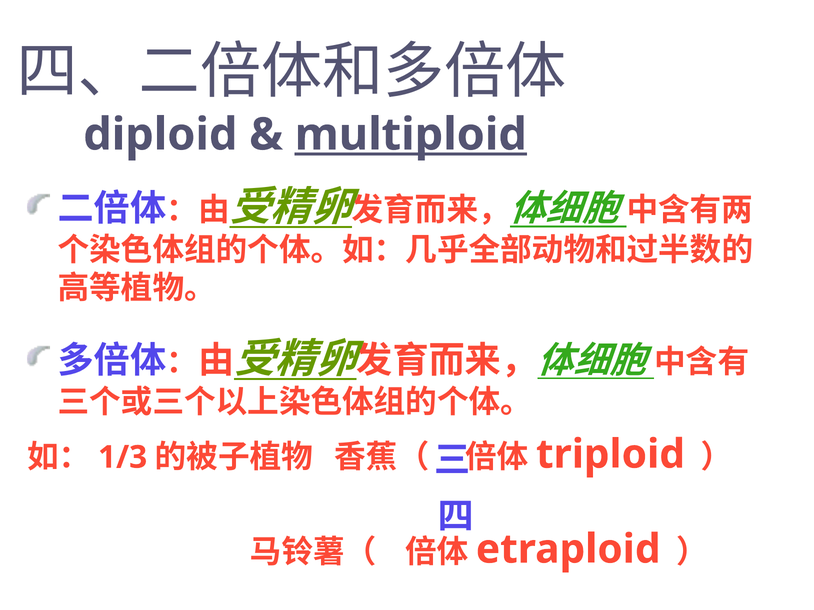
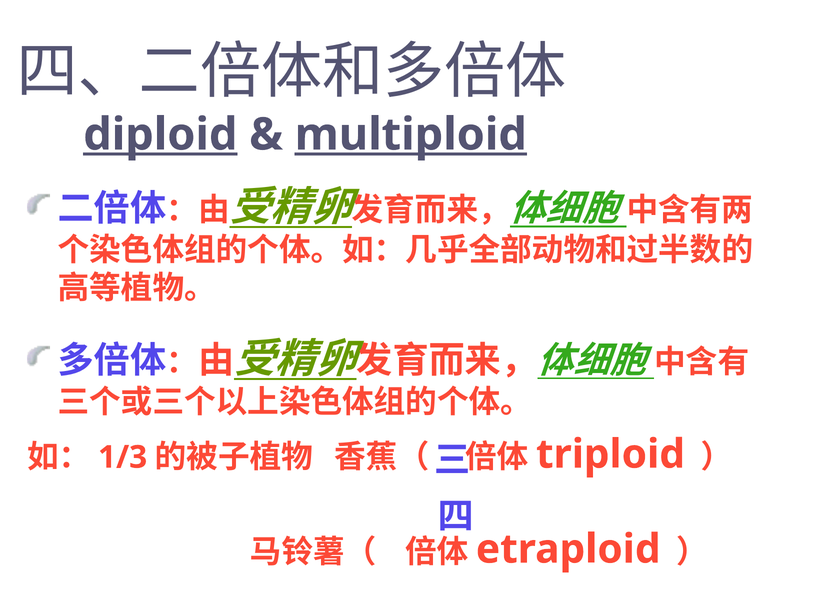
diploid underline: none -> present (160, 135)
